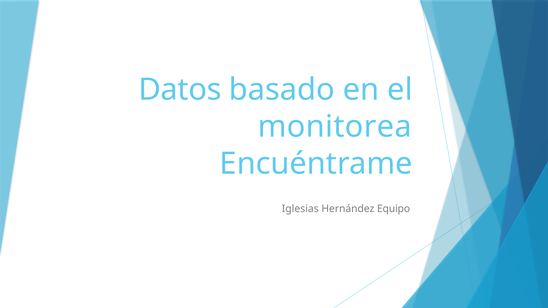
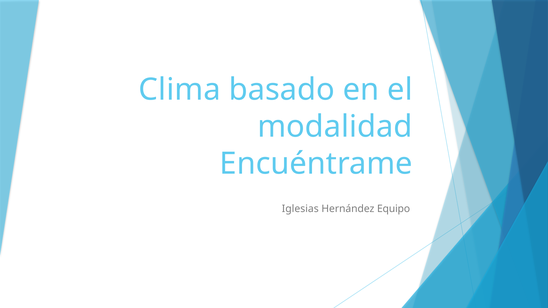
Datos: Datos -> Clima (180, 90)
monitorea: monitorea -> modalidad (335, 127)
